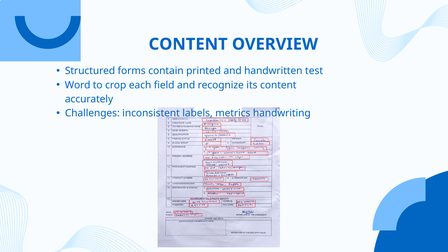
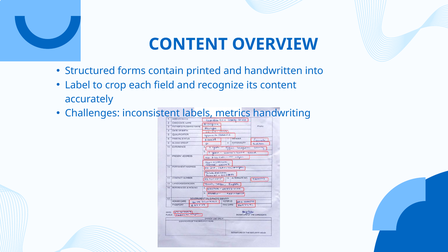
test: test -> into (314, 71)
Word: Word -> Label (78, 85)
